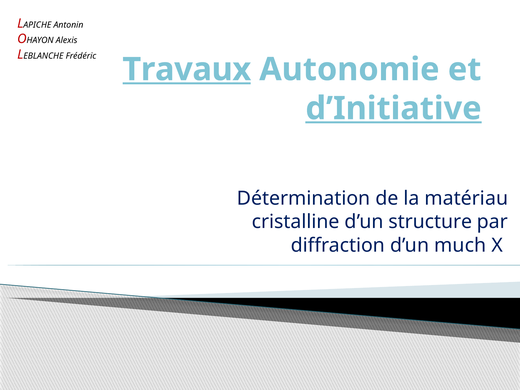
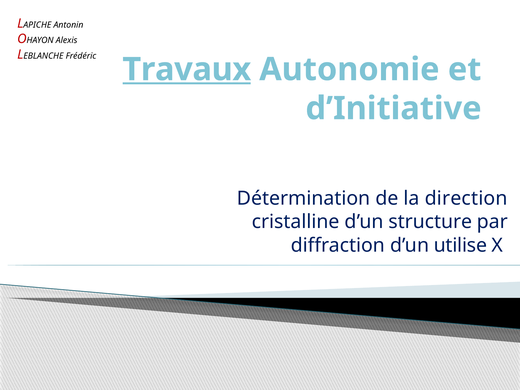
d’Initiative underline: present -> none (394, 108)
matériau: matériau -> direction (466, 198)
much: much -> utilise (460, 245)
